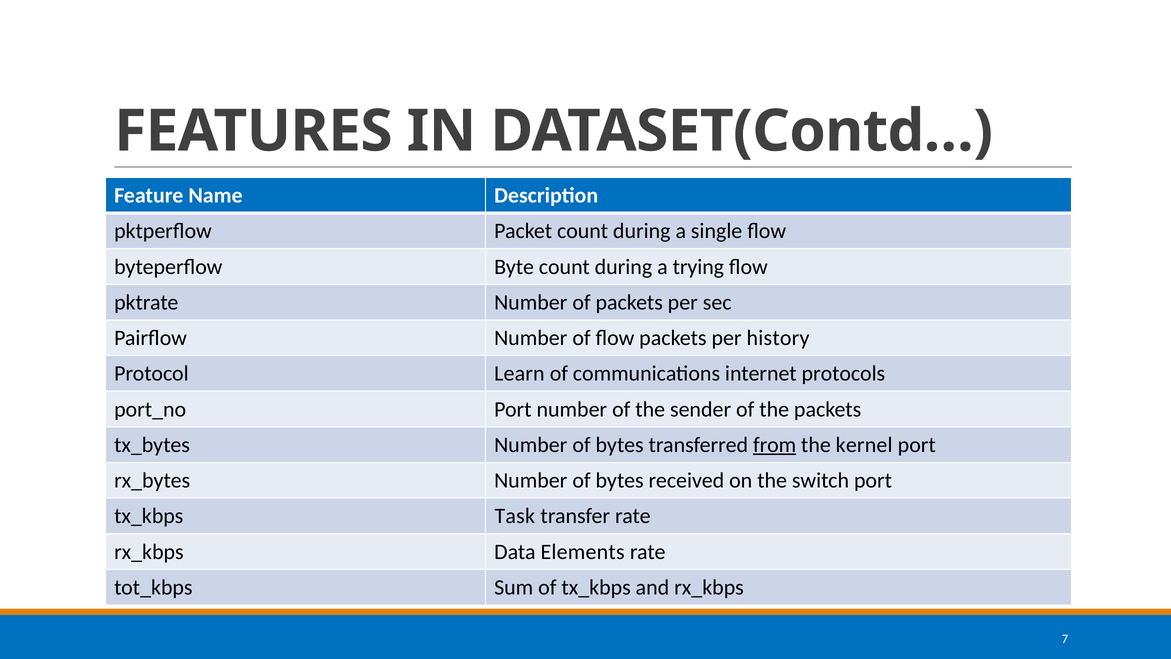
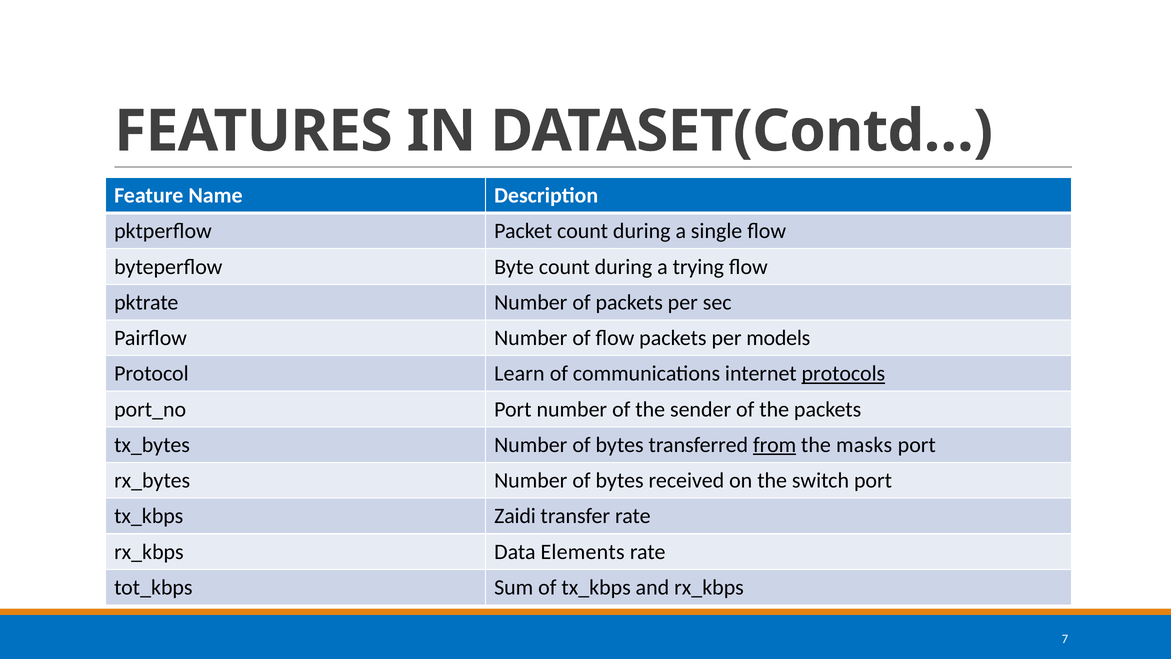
history: history -> models (778, 338)
protocols underline: none -> present (843, 373)
kernel: kernel -> masks (864, 445)
Task: Task -> Zaidi (515, 516)
